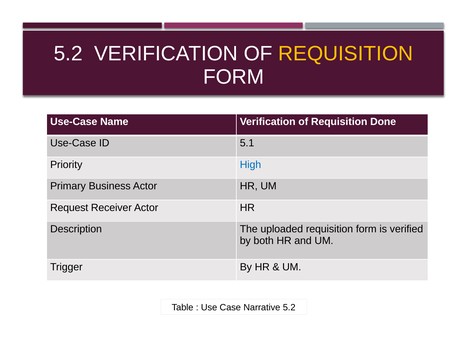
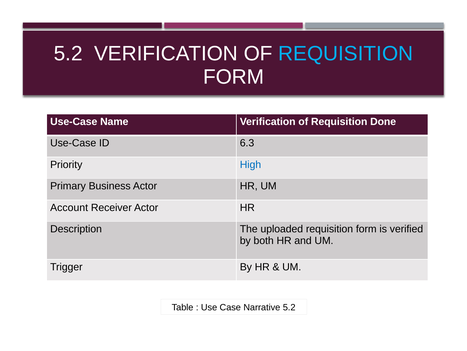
REQUISITION colour: yellow -> light blue (346, 54)
5.1: 5.1 -> 6.3 (247, 143)
Request: Request -> Account (69, 207)
